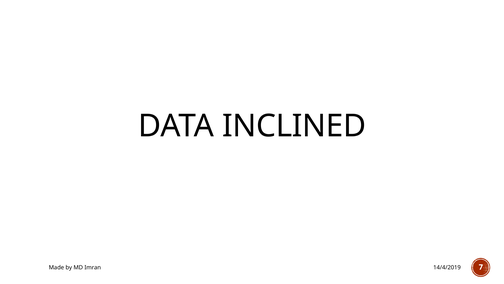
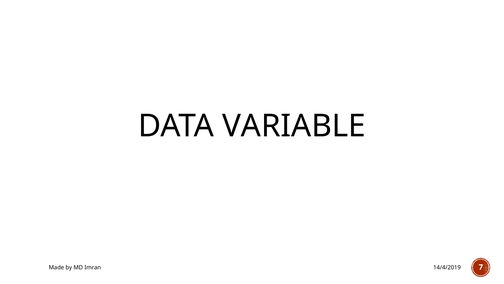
INCLINED: INCLINED -> VARIABLE (294, 126)
